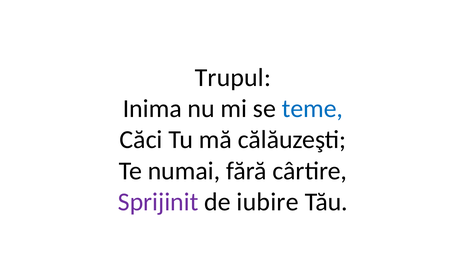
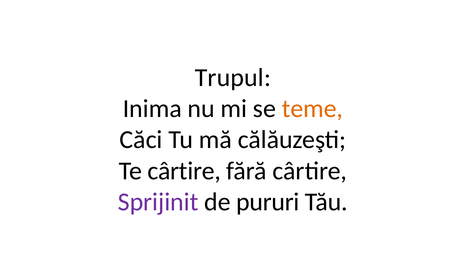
teme colour: blue -> orange (312, 109)
Te numai: numai -> cârtire (184, 171)
iubire: iubire -> pururi (268, 202)
